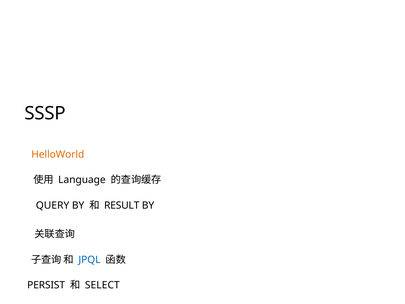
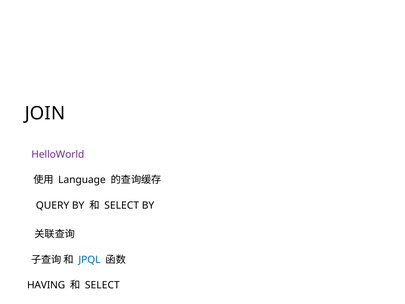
SSSP: SSSP -> JOIN (45, 113)
HelloWorld colour: orange -> purple (58, 154)
RESULT: RESULT -> SELECT (122, 205)
PERSIST: PERSIST -> HAVING (46, 285)
